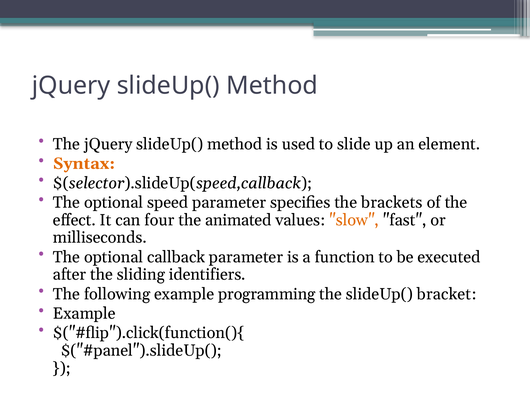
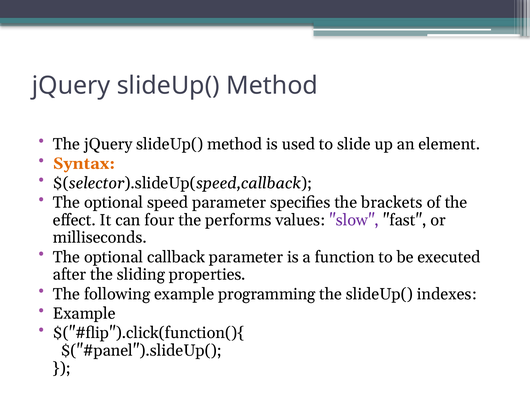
animated: animated -> performs (238, 220)
slow colour: orange -> purple (354, 220)
identifiers: identifiers -> properties (207, 274)
bracket: bracket -> indexes (447, 294)
